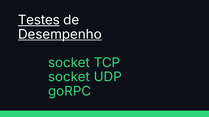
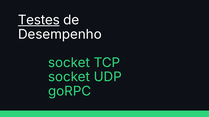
Desempenho underline: present -> none (60, 34)
